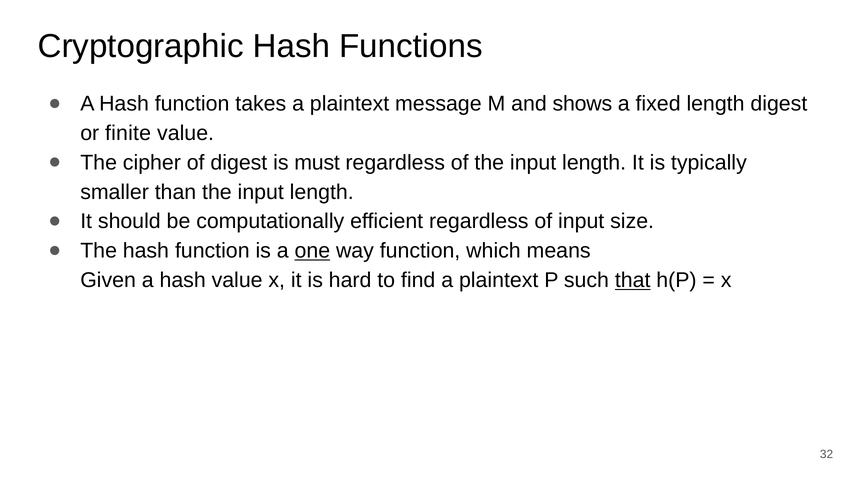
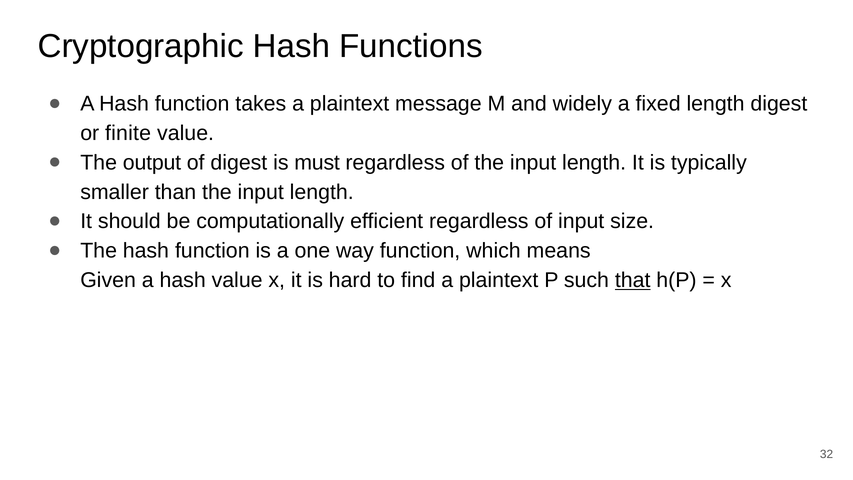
shows: shows -> widely (582, 104)
cipher: cipher -> output (152, 162)
one underline: present -> none (312, 251)
